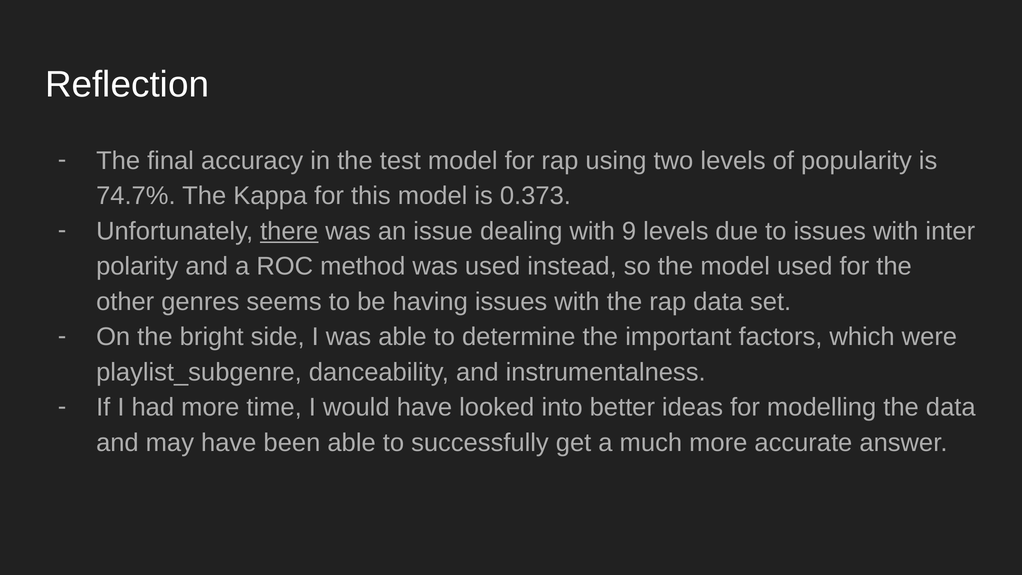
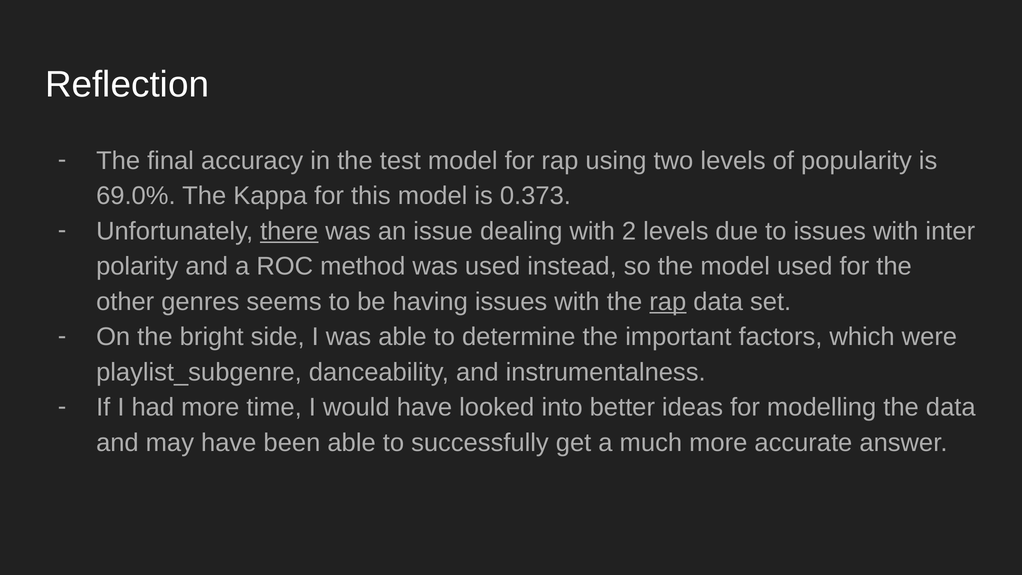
74.7%: 74.7% -> 69.0% (136, 196)
9: 9 -> 2 (629, 231)
rap underline: none -> present (668, 302)
